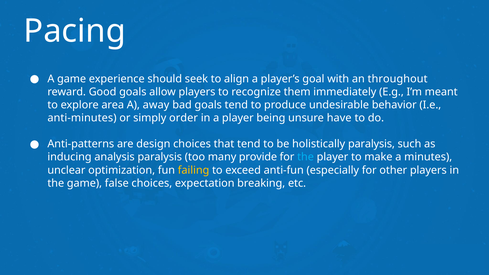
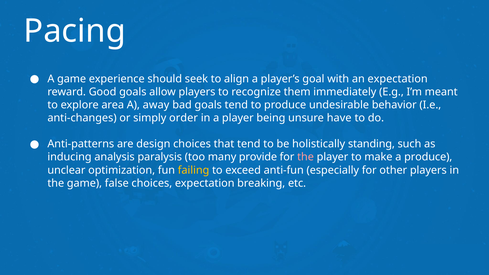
an throughout: throughout -> expectation (398, 79)
anti-minutes: anti-minutes -> anti-changes (82, 118)
holistically paralysis: paralysis -> standing (371, 144)
the colour: light blue -> pink (306, 157)
a minutes: minutes -> produce (428, 157)
